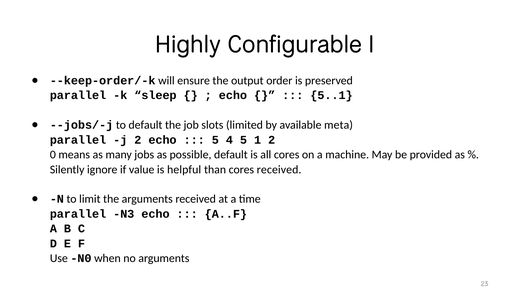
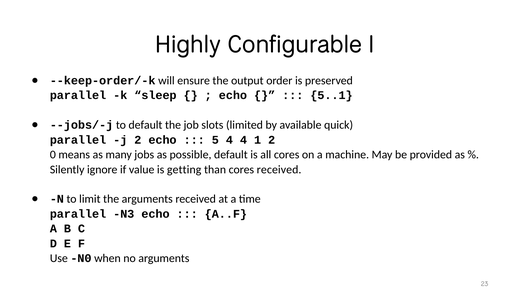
meta: meta -> quick (339, 125)
4 5: 5 -> 4 (243, 140)
helpful: helpful -> getting (184, 170)
